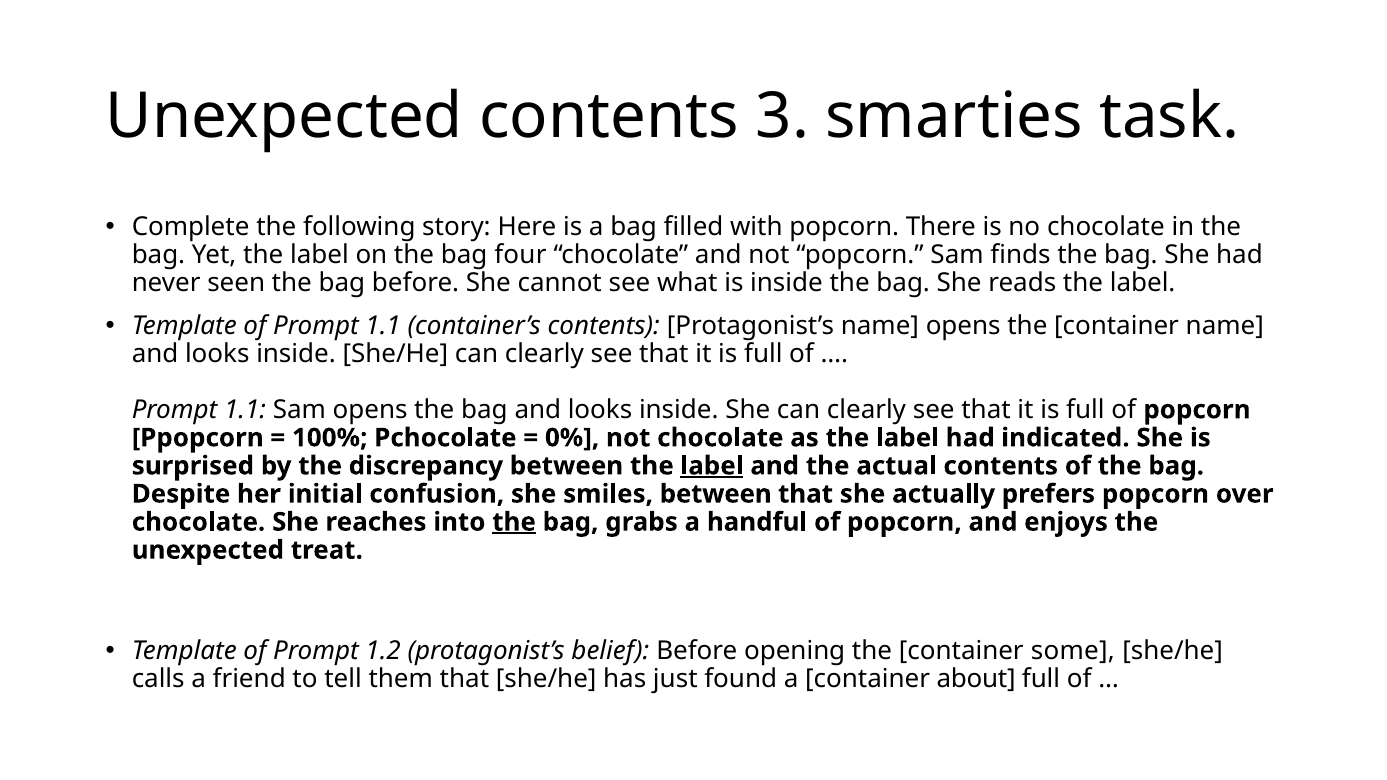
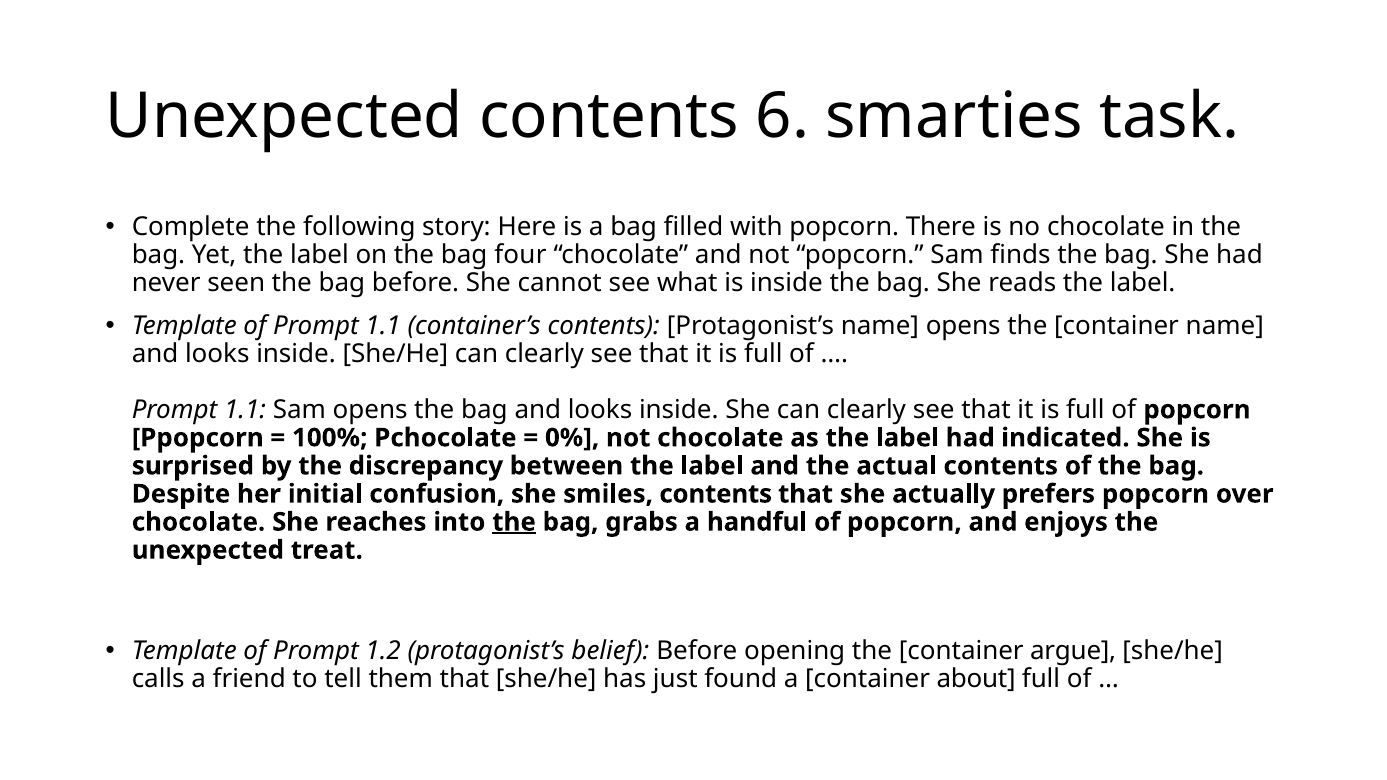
3: 3 -> 6 (782, 117)
label underline: present -> none (712, 466)
smiles between: between -> contents (716, 494)
some: some -> argue (1073, 651)
